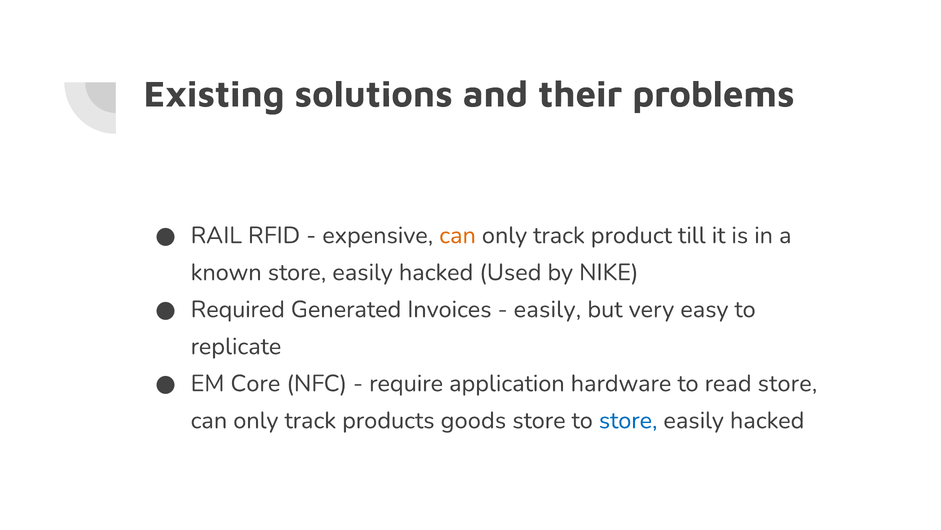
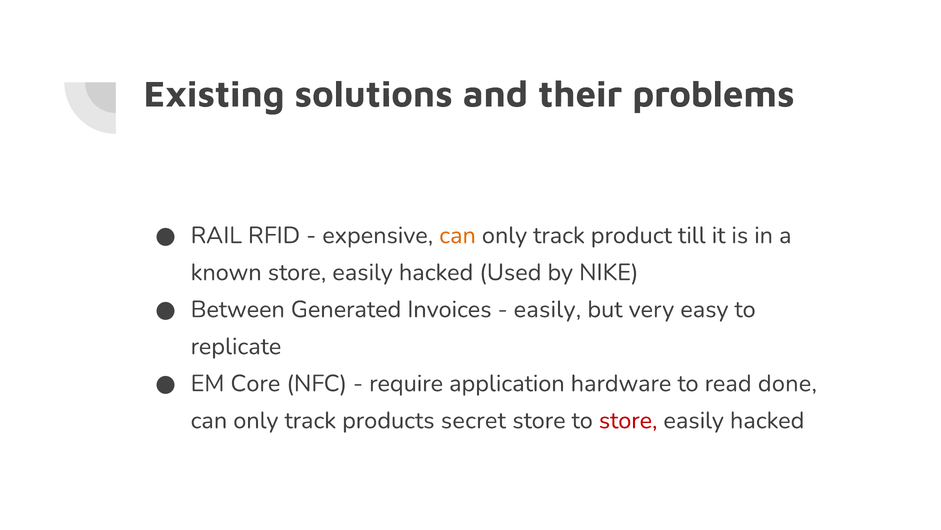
Required: Required -> Between (238, 309)
read store: store -> done (787, 383)
goods: goods -> secret (473, 420)
store colour: blue -> red (628, 420)
